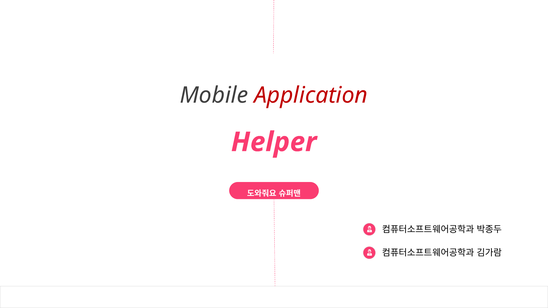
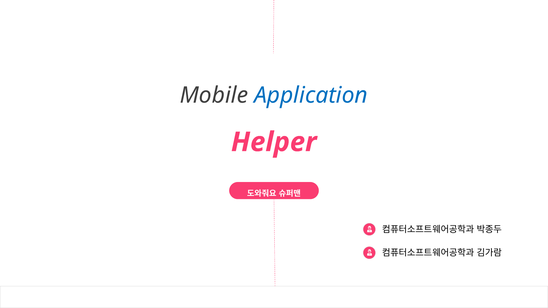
Application colour: red -> blue (311, 95)
